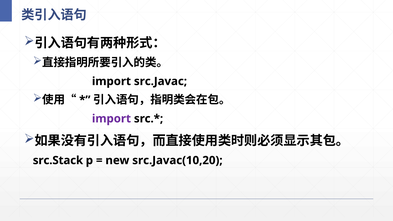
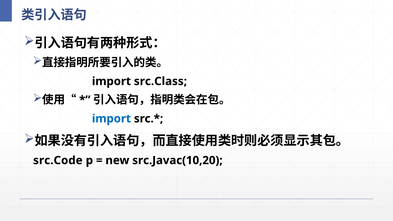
src.Javac: src.Javac -> src.Class (160, 81)
import colour: purple -> blue (111, 119)
src.Stack: src.Stack -> src.Code (58, 160)
